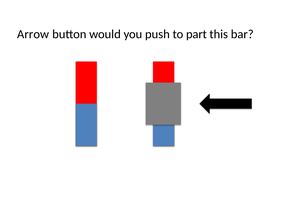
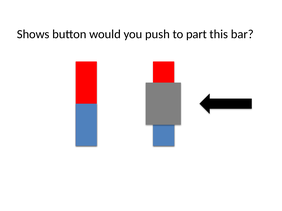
Arrow: Arrow -> Shows (33, 34)
